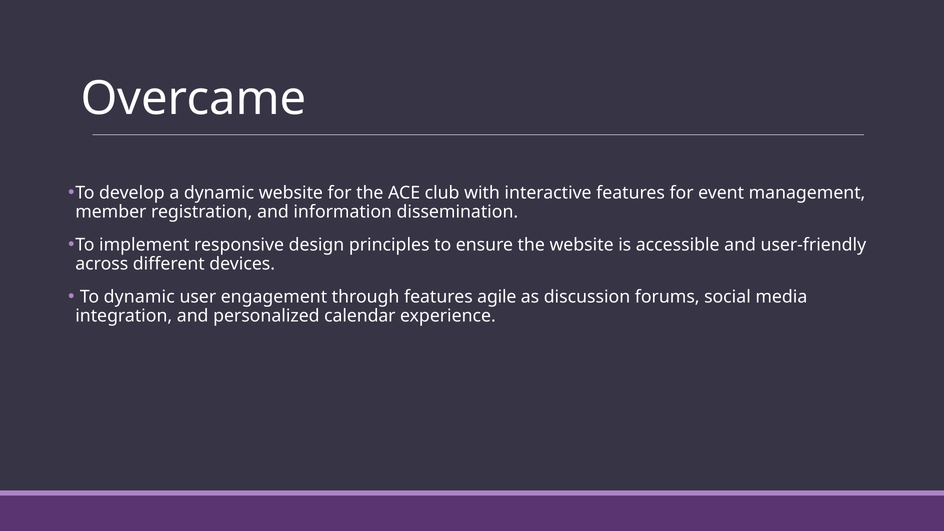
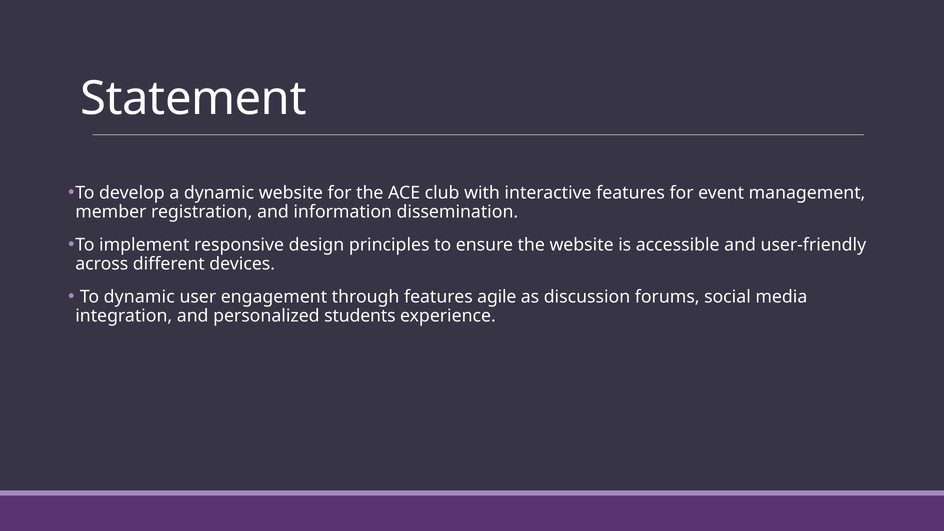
Overcame: Overcame -> Statement (194, 99)
calendar: calendar -> students (360, 316)
